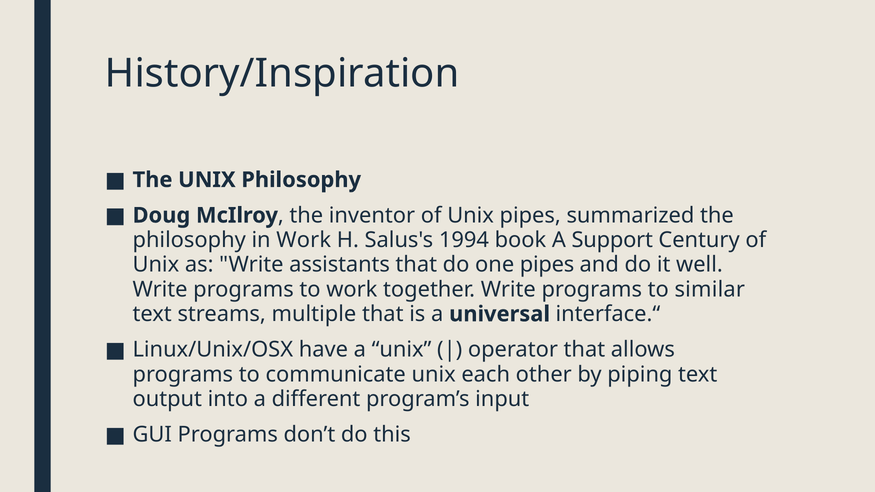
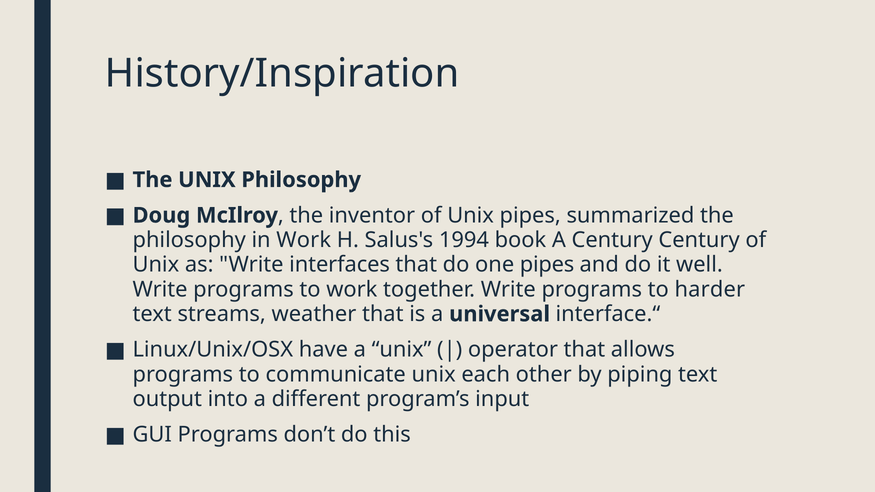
A Support: Support -> Century (612, 240)
assistants: assistants -> interfaces (340, 265)
similar: similar -> harder (710, 290)
multiple: multiple -> weather (314, 314)
